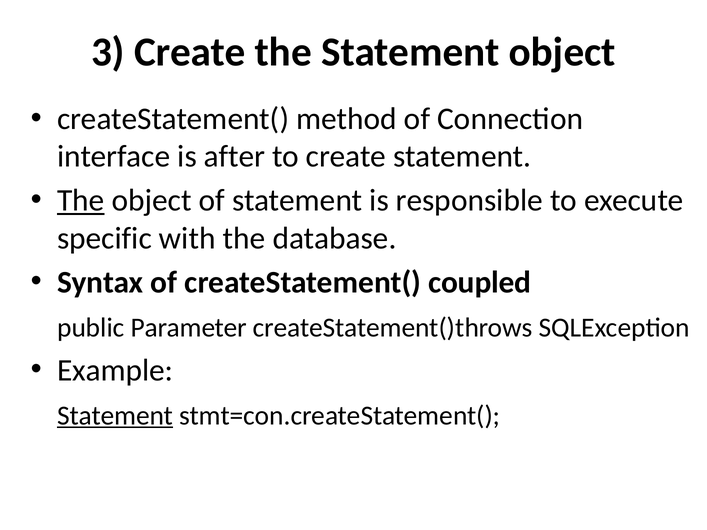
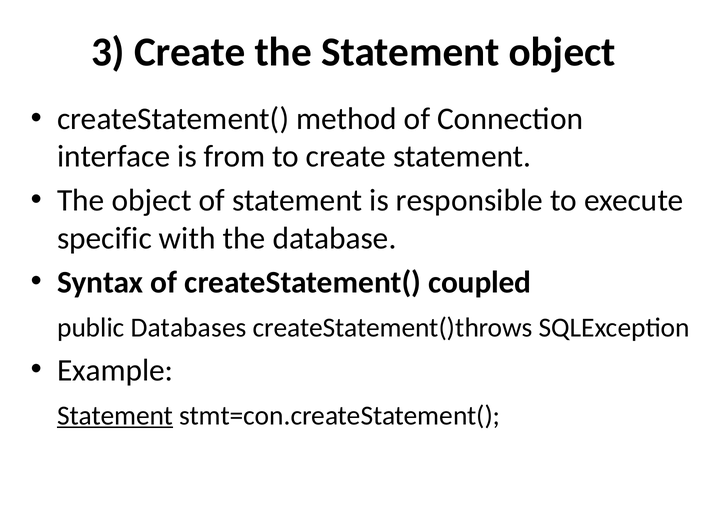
after: after -> from (235, 157)
The underline: present -> none (81, 201)
Parameter: Parameter -> Databases (189, 328)
